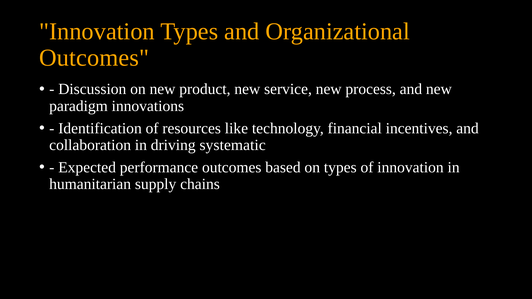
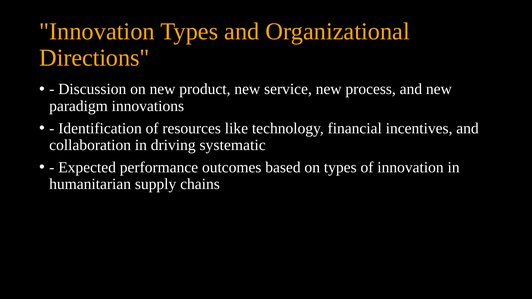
Outcomes: Outcomes -> Directions (94, 58)
